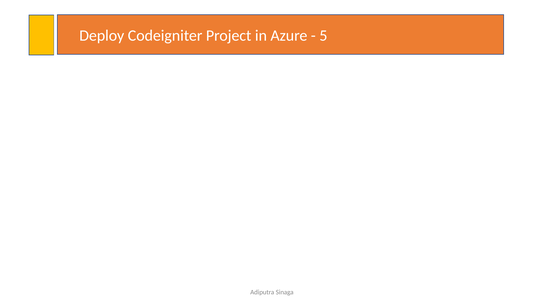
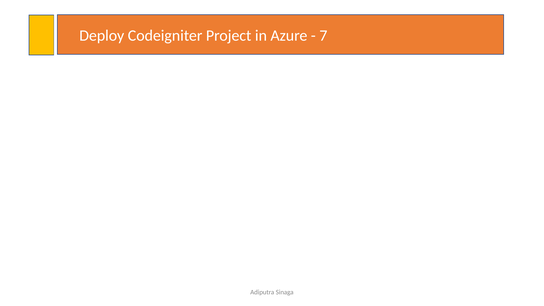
5: 5 -> 7 (323, 36)
